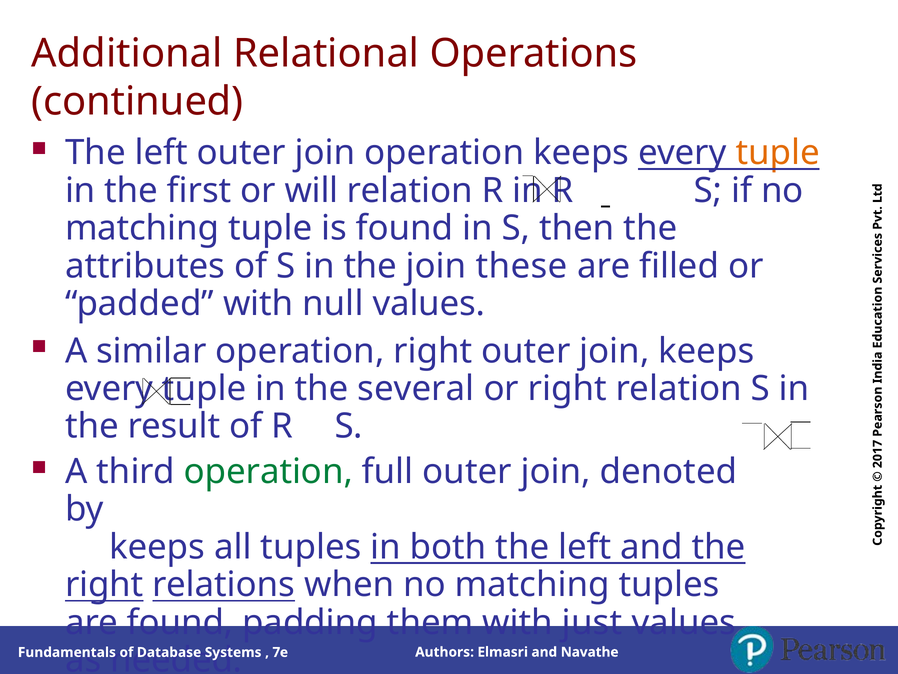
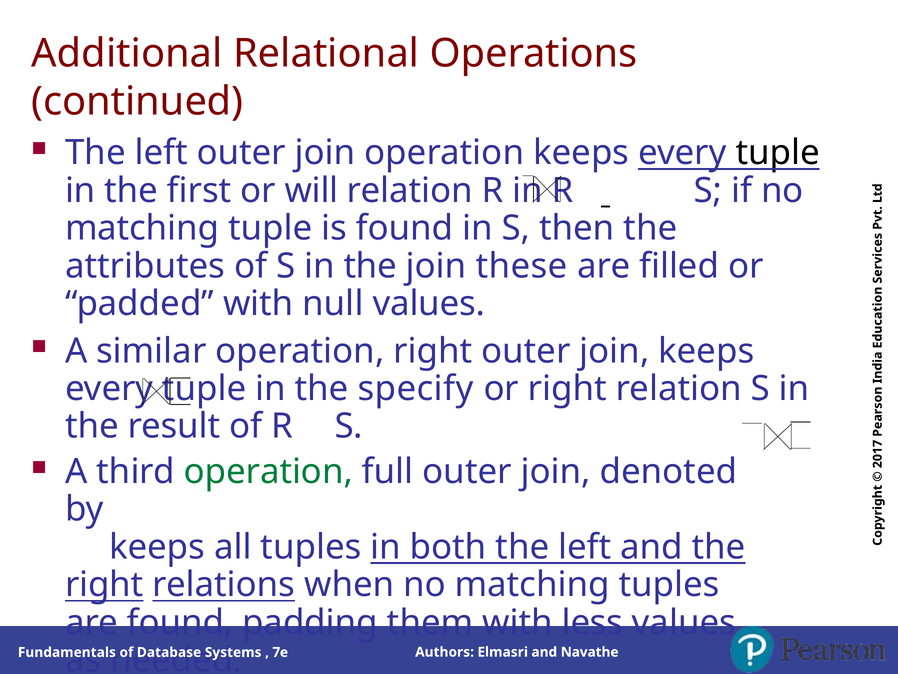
tuple colour: orange -> black (778, 153)
several: several -> specify (416, 388)
just: just -> less (592, 622)
